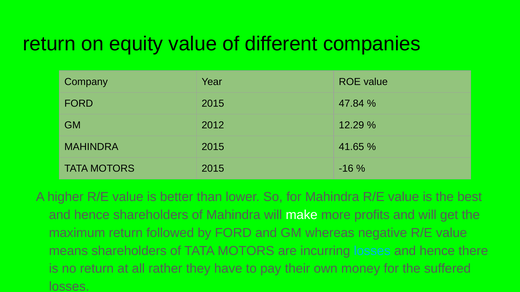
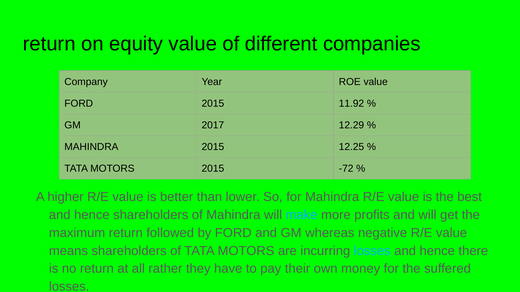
47.84: 47.84 -> 11.92 (351, 104)
2012: 2012 -> 2017 (213, 125)
41.65: 41.65 -> 12.25 (351, 147)
-16: -16 -> -72 (346, 169)
make colour: white -> light blue (302, 215)
